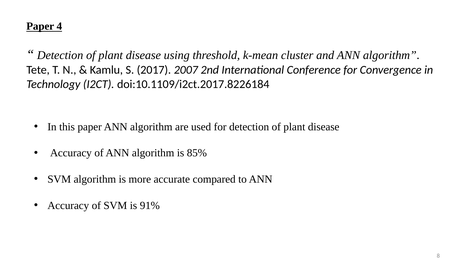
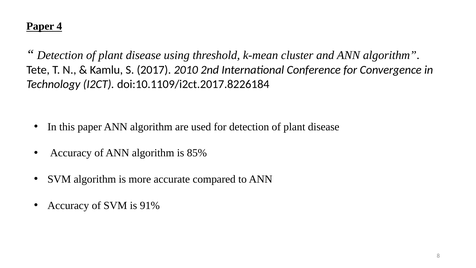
2007: 2007 -> 2010 (186, 70)
